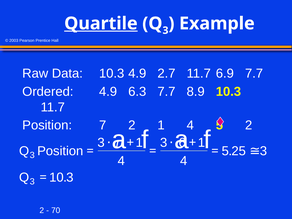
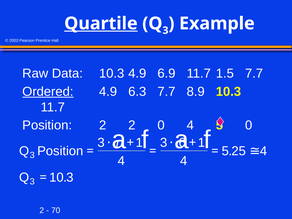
2.7: 2.7 -> 6.9 (166, 73)
6.9: 6.9 -> 1.5 (225, 73)
Ordered underline: none -> present (48, 92)
Position 7: 7 -> 2 (103, 125)
2 1: 1 -> 0 (161, 125)
2: 2 -> 0 (249, 125)
3: 3 -> 4 (264, 151)
